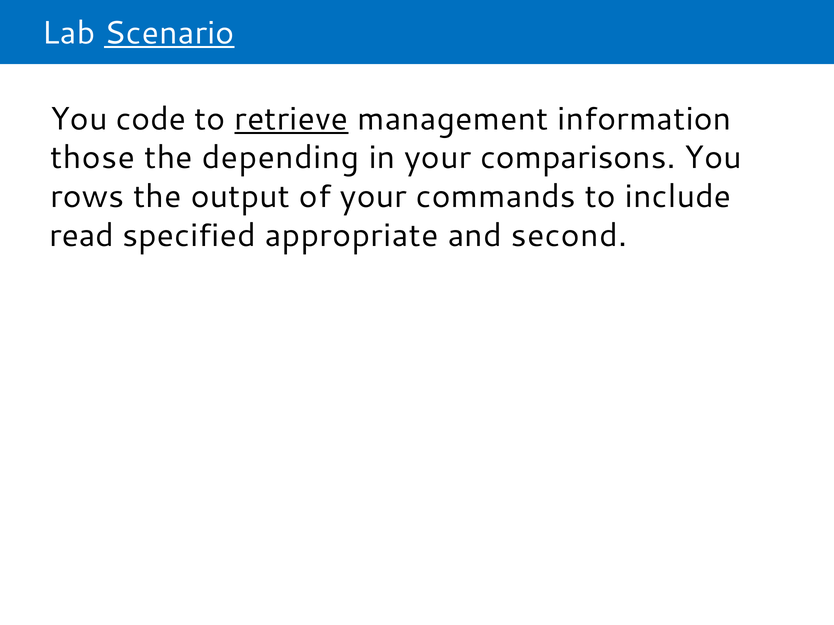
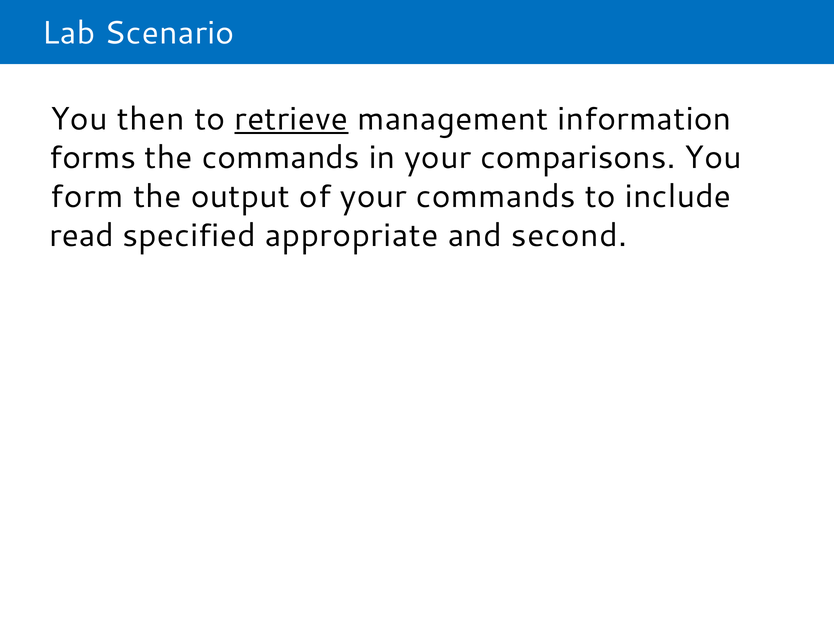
Scenario underline: present -> none (169, 33)
code: code -> then (151, 119)
those: those -> forms (93, 158)
the depending: depending -> commands (281, 158)
rows: rows -> form (87, 197)
